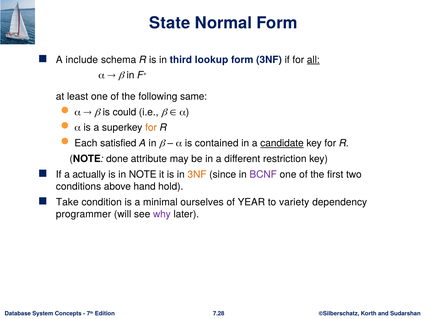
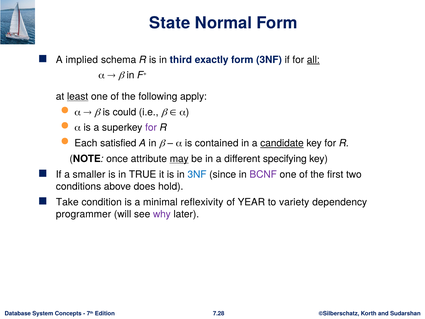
include: include -> implied (82, 60)
lookup: lookup -> exactly (212, 60)
least underline: none -> present (78, 96)
same: same -> apply (194, 96)
for colour: orange -> purple (151, 128)
done: done -> once (117, 159)
may underline: none -> present (179, 159)
restriction: restriction -> specifying (285, 159)
actually: actually -> smaller (89, 174)
in NOTE: NOTE -> TRUE (143, 174)
3NF colour: orange -> blue (197, 174)
hand: hand -> does (145, 186)
ourselves: ourselves -> reflexivity (202, 202)
